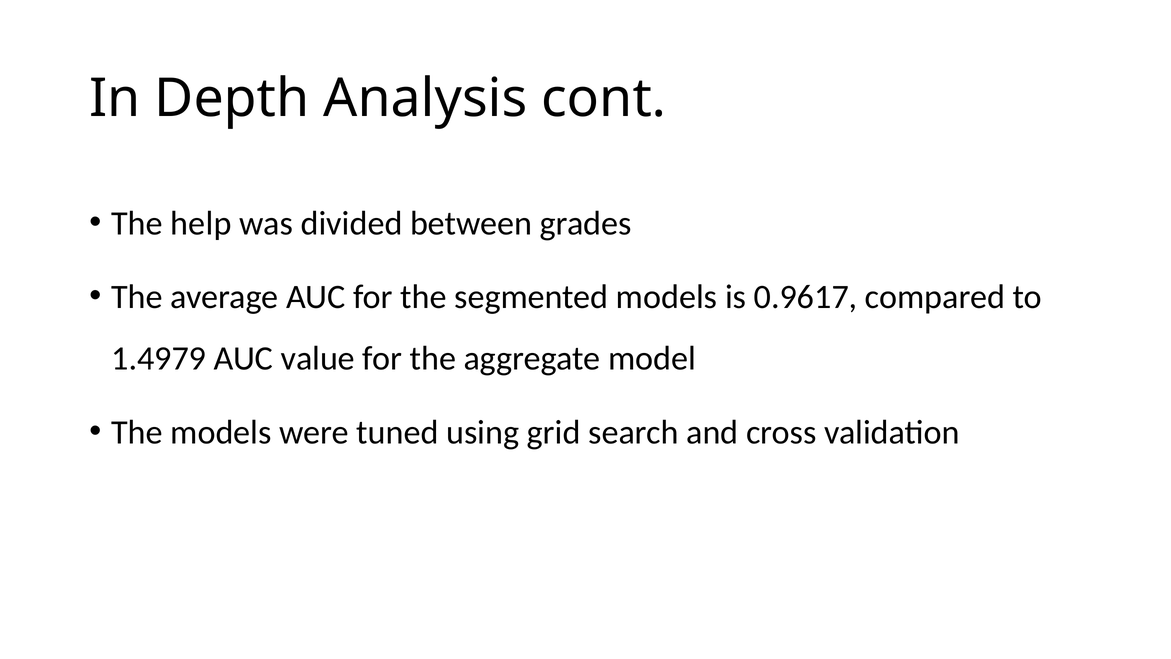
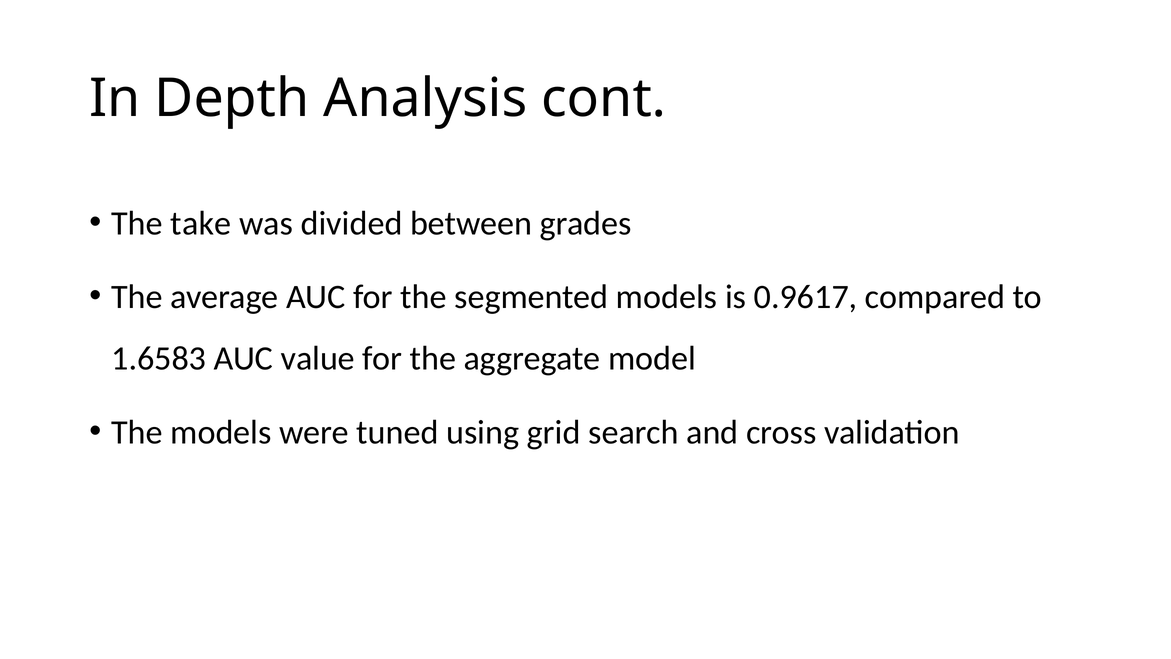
help: help -> take (201, 223)
1.4979: 1.4979 -> 1.6583 (159, 358)
